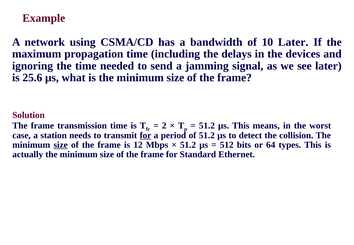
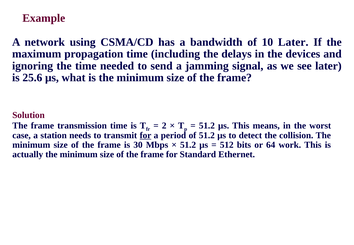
size underline: present -> none (61, 145)
12: 12 -> 30 (138, 145)
types: types -> work (290, 145)
